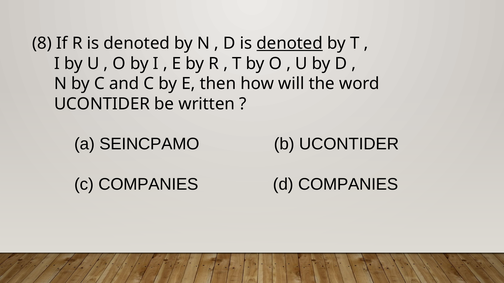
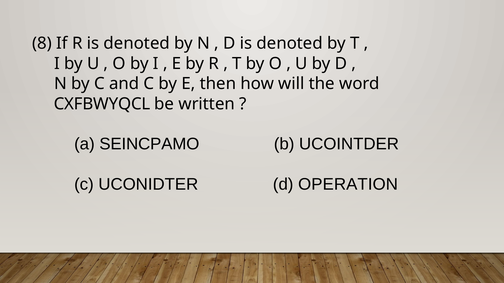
denoted underline: present -> none (290, 43)
UCONTIDER: UCONTIDER -> CXFBWYQCL (102, 104)
b UCONTIDER: UCONTIDER -> UCOINTDER (349, 144)
c COMPANIES: COMPANIES -> UCONIDTER (148, 185)
d COMPANIES: COMPANIES -> OPERATION (348, 185)
